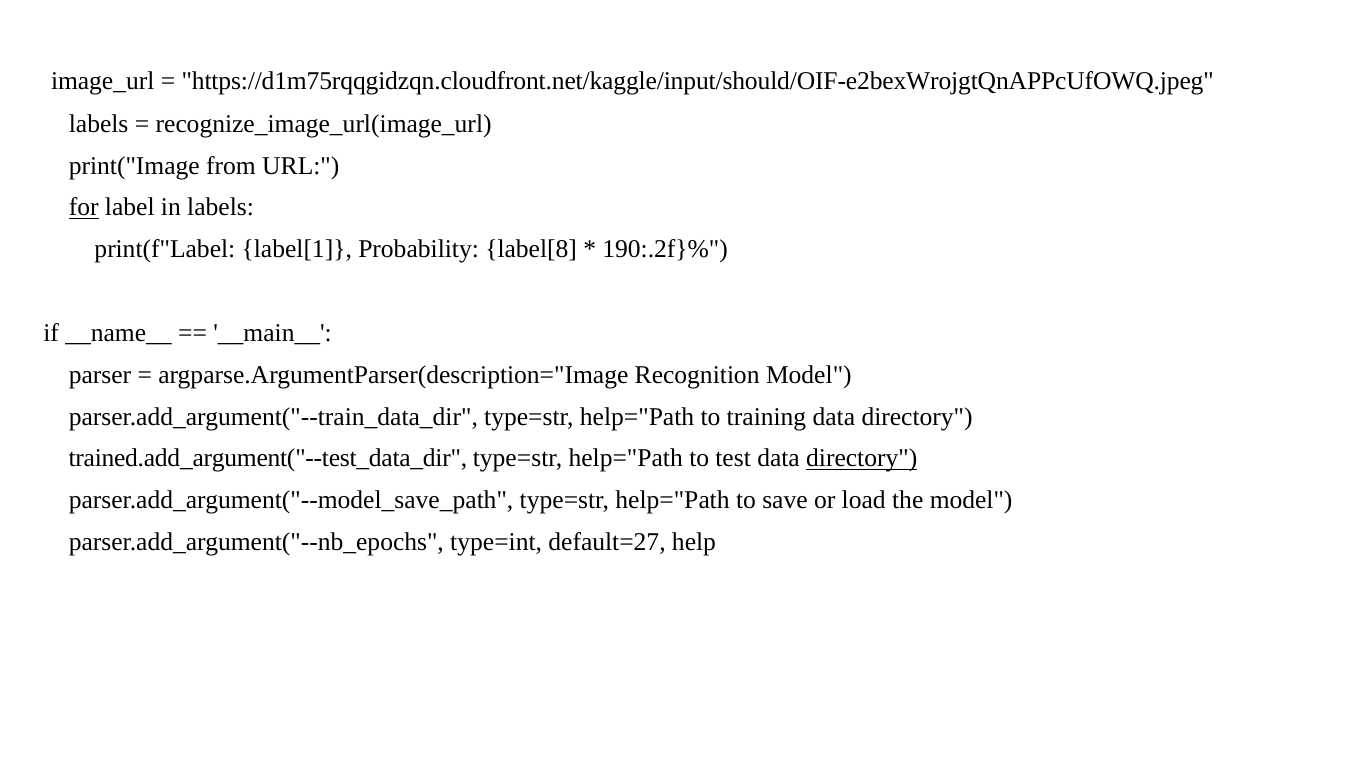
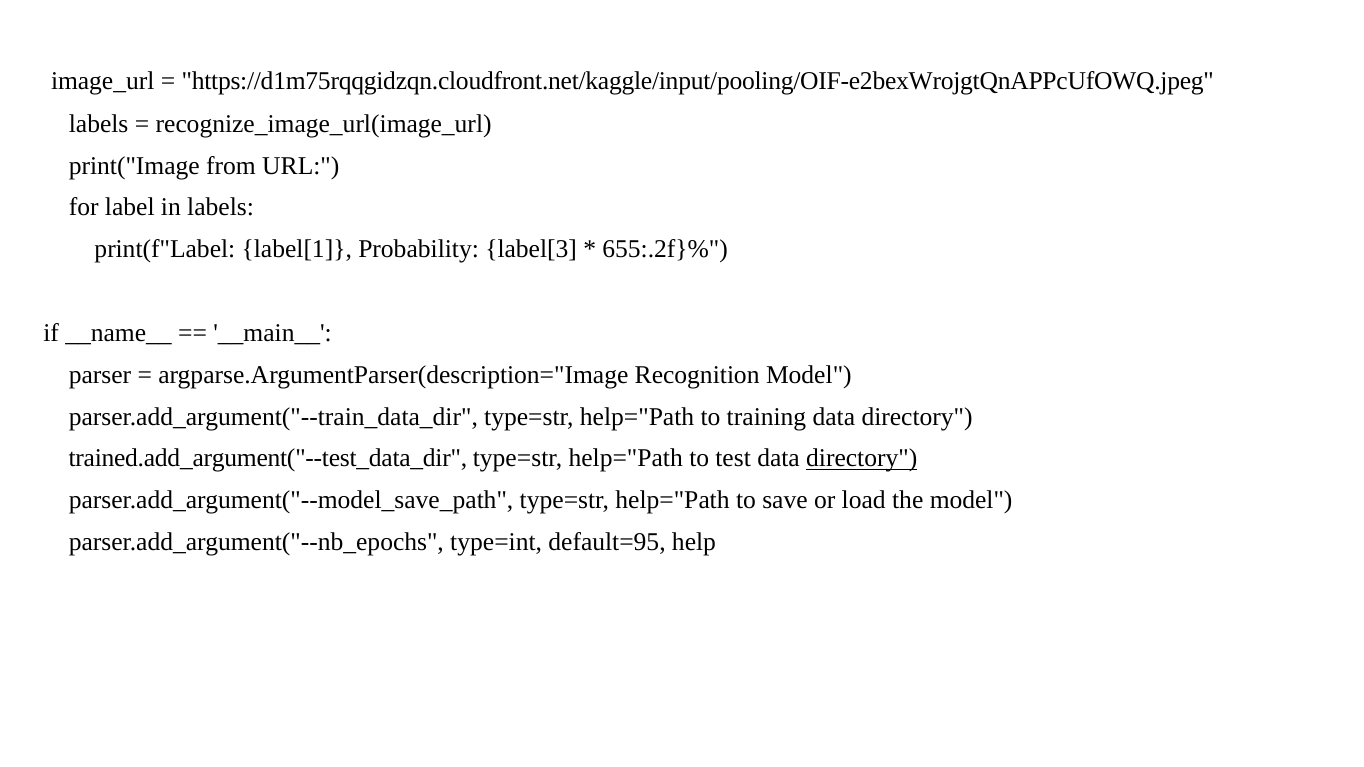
https://d1m75rqqgidzqn.cloudfront.net/kaggle/input/should/OIF-e2bexWrojgtQnAPPcUfOWQ.jpeg: https://d1m75rqqgidzqn.cloudfront.net/kaggle/input/should/OIF-e2bexWrojgtQnAPPcUfOWQ.jpeg -> https://d1m75rqqgidzqn.cloudfront.net/kaggle/input/pooling/OIF-e2bexWrojgtQnAPPcUfOWQ.jpeg (698, 81)
for underline: present -> none (84, 208)
label[8: label[8 -> label[3 (531, 249)
190:.2f}%: 190:.2f}% -> 655:.2f}% (665, 249)
default=27: default=27 -> default=95 (607, 542)
